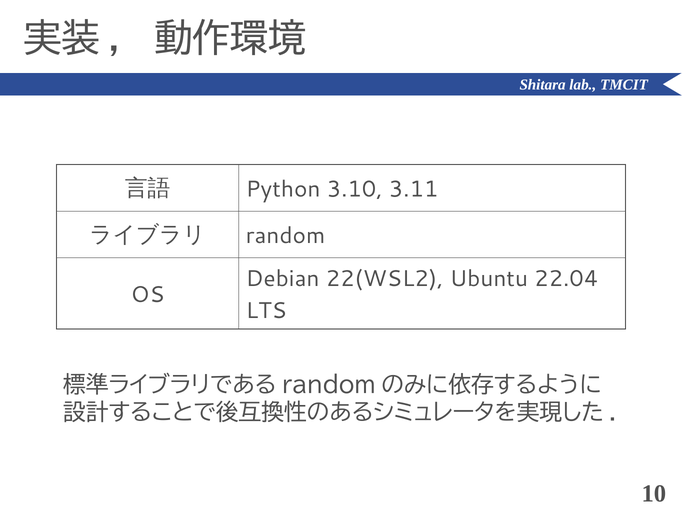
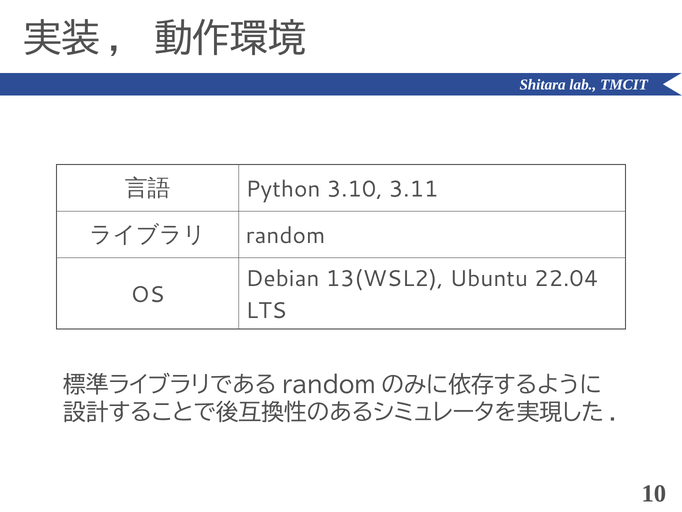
22(WSL2: 22(WSL2 -> 13(WSL2 (385, 278)
